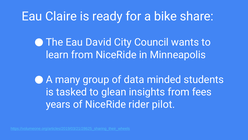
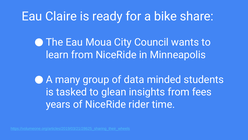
David: David -> Moua (99, 42)
pilot: pilot -> time (163, 104)
